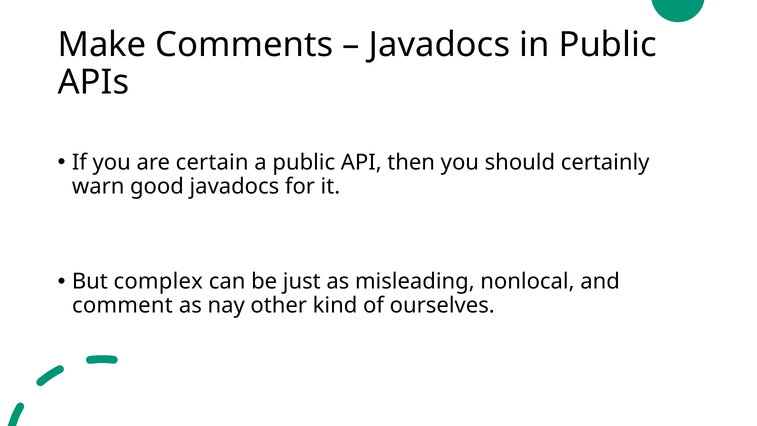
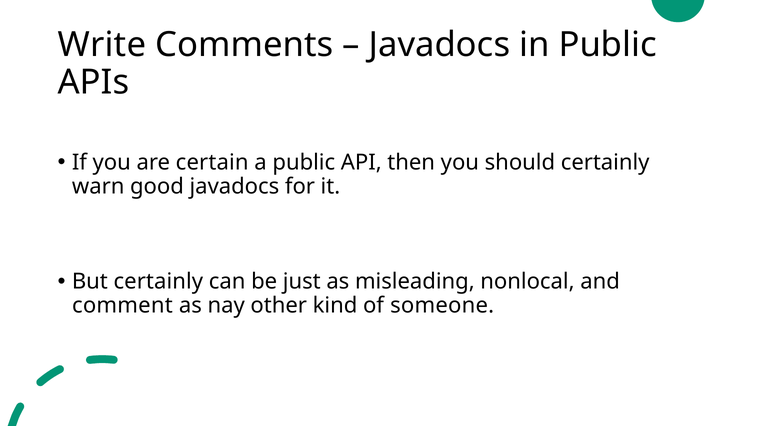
Make: Make -> Write (102, 45)
But complex: complex -> certainly (158, 281)
ourselves: ourselves -> someone (442, 305)
